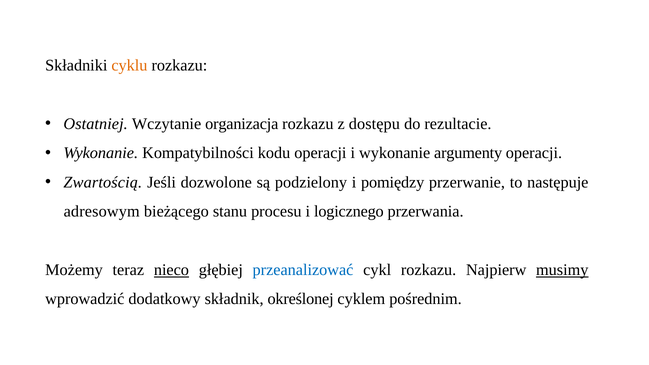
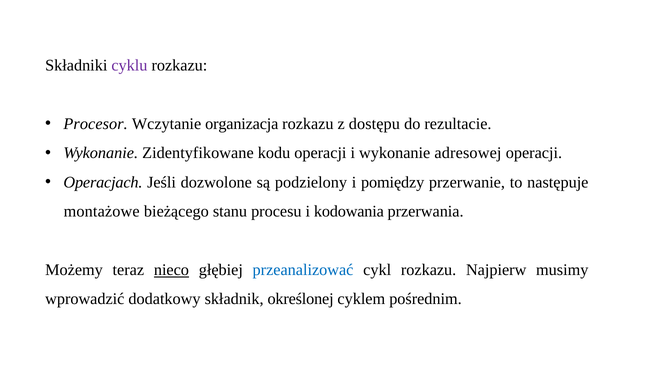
cyklu colour: orange -> purple (129, 65)
Ostatniej: Ostatniej -> Procesor (96, 124)
Kompatybilności: Kompatybilności -> Zidentyfikowane (198, 153)
argumenty: argumenty -> adresowej (468, 153)
Zwartością: Zwartością -> Operacjach (103, 182)
adresowym: adresowym -> montażowe (102, 212)
logicznego: logicznego -> kodowania (349, 212)
musimy underline: present -> none (562, 270)
